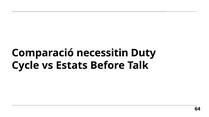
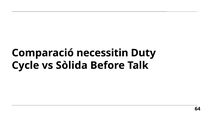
Estats: Estats -> Sòlida (72, 66)
